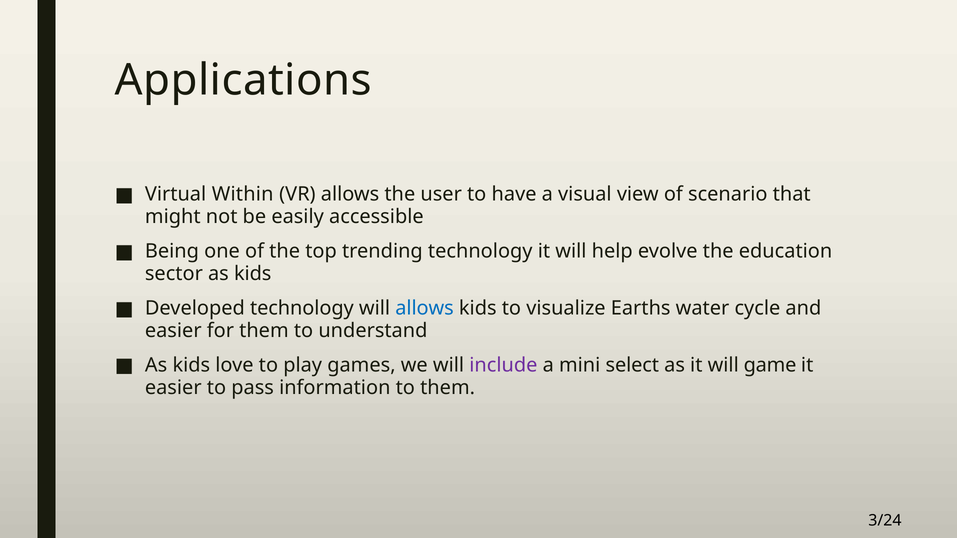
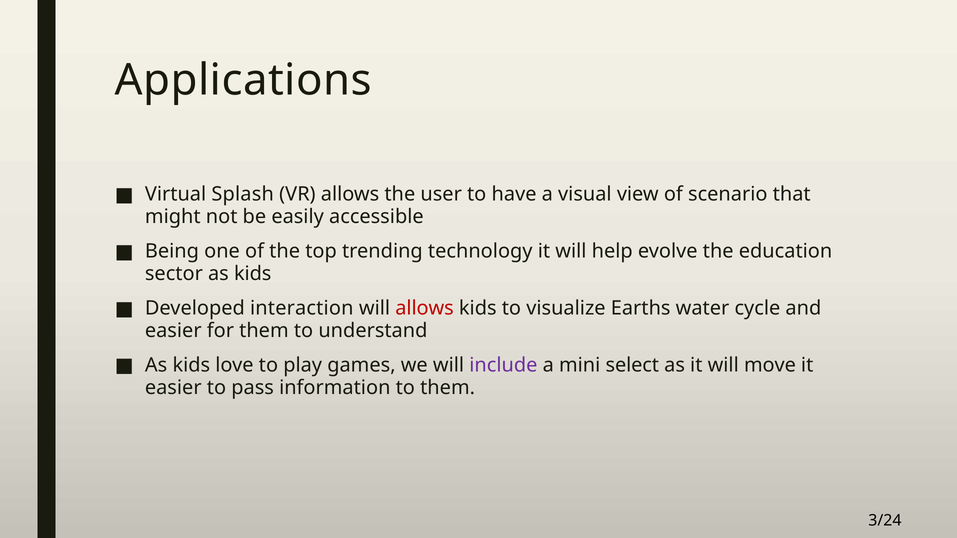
Within: Within -> Splash (243, 194)
Developed technology: technology -> interaction (302, 308)
allows colour: blue -> red (425, 308)
game: game -> move (770, 365)
